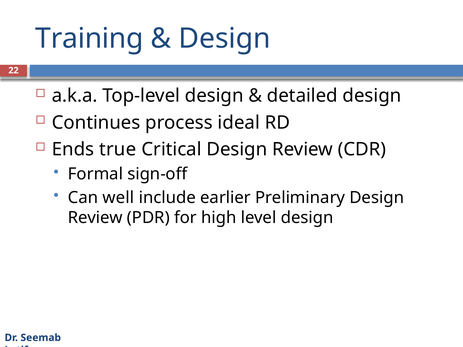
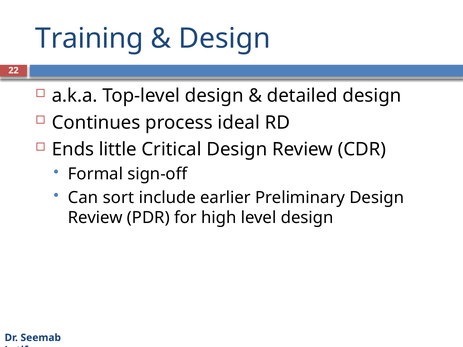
true: true -> little (118, 150)
well: well -> sort (118, 198)
